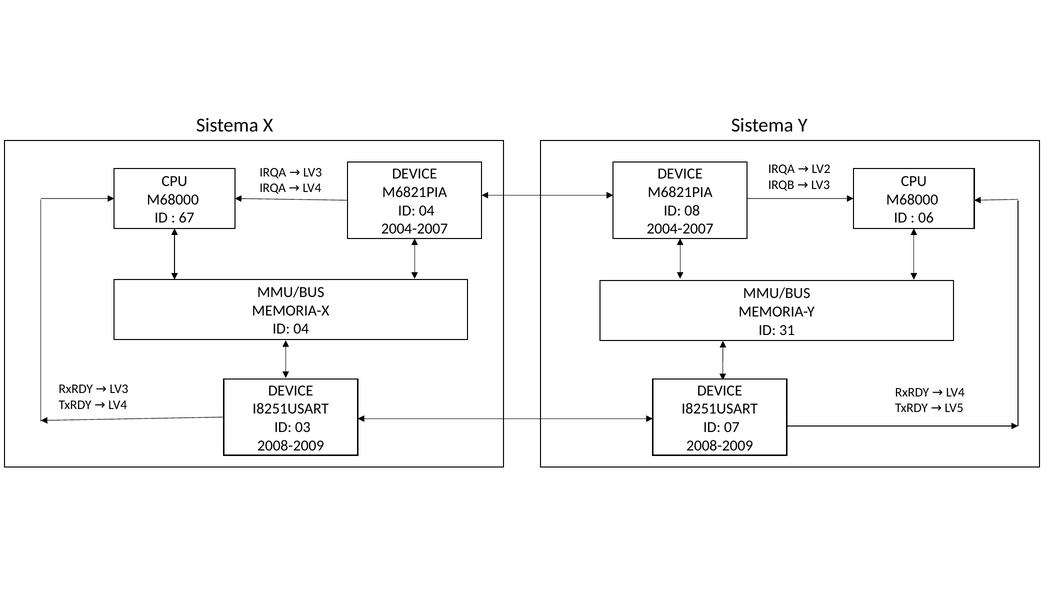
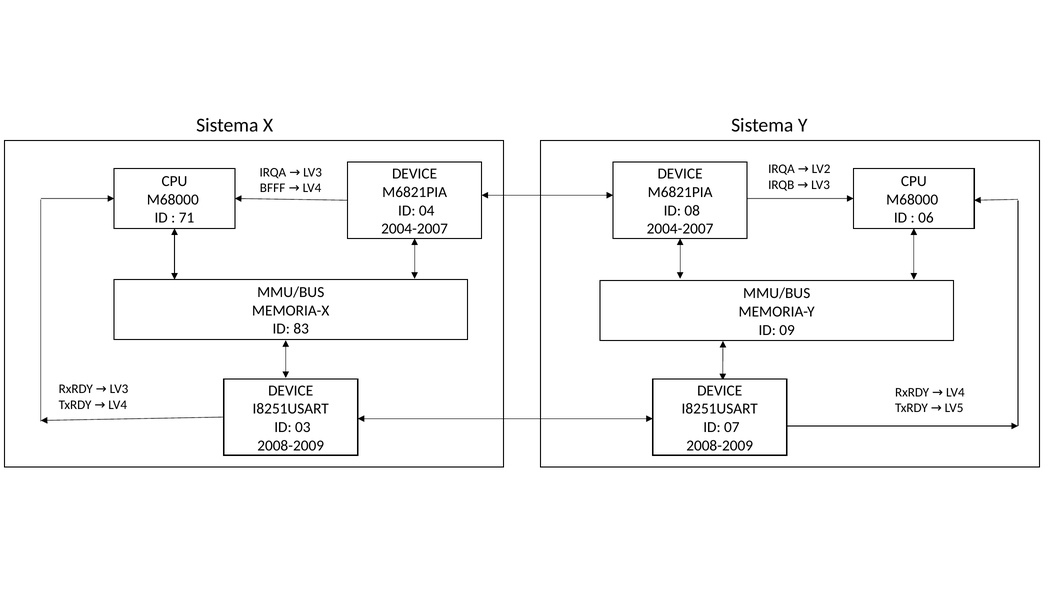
IRQA: IRQA -> BFFF (273, 188)
67: 67 -> 71 (187, 218)
04: 04 -> 83 (301, 329)
31: 31 -> 09 (787, 330)
